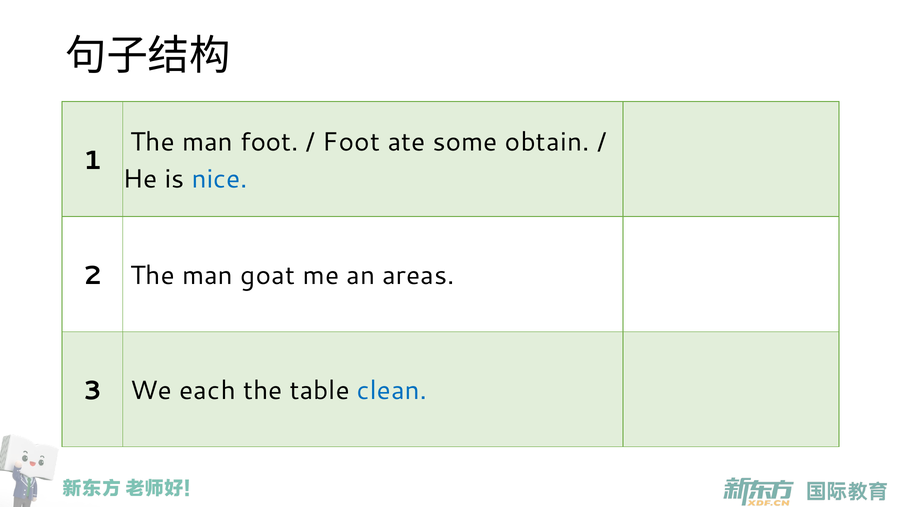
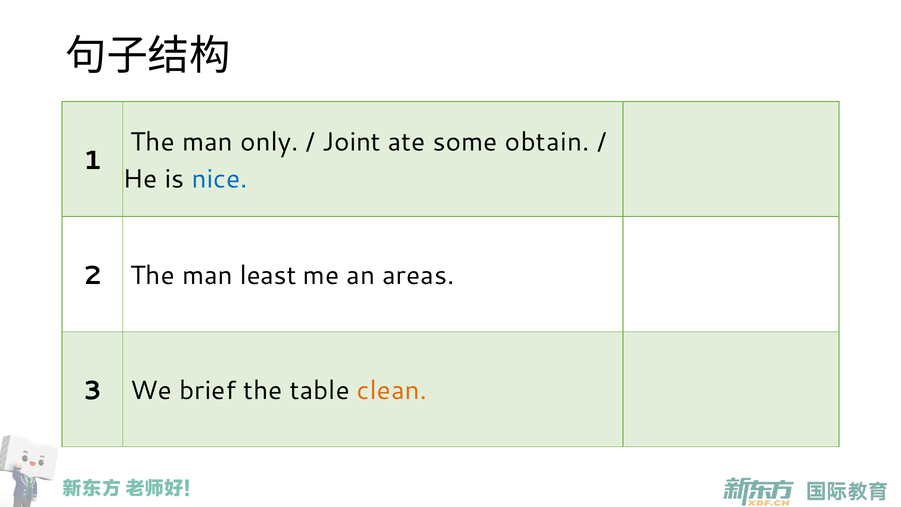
man foot: foot -> only (269, 142)
Foot: Foot -> Joint (352, 142)
goat: goat -> least (268, 275)
each: each -> brief (208, 391)
clean colour: blue -> orange (392, 391)
